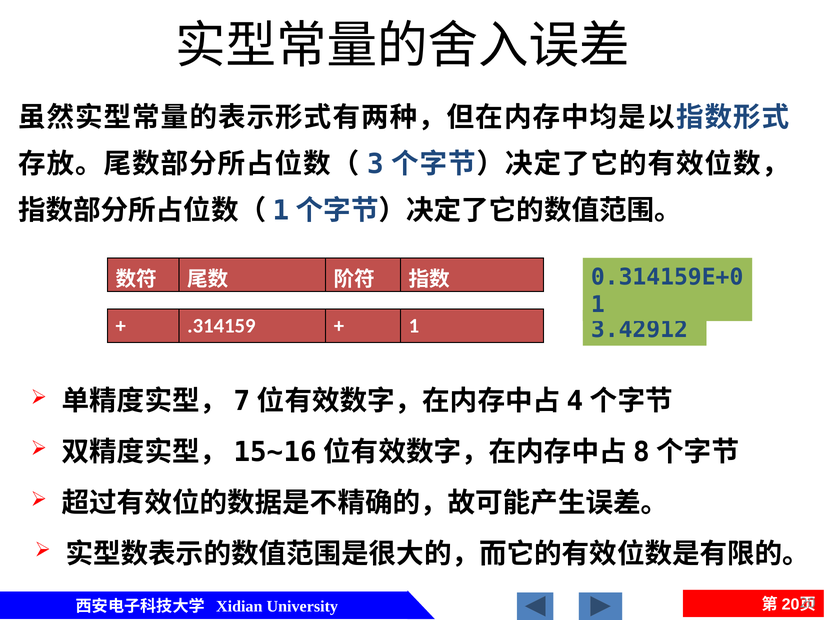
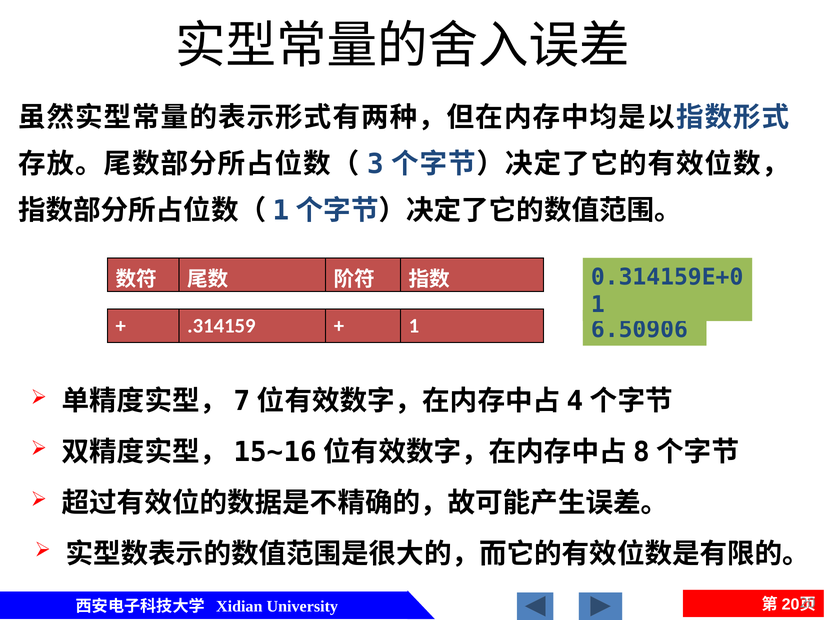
3.42912: 3.42912 -> 6.50906 (639, 330)
